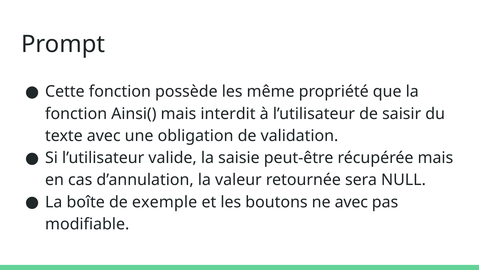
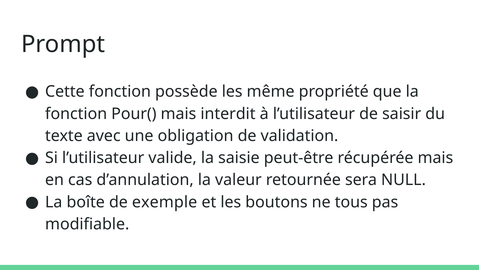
Ainsi(: Ainsi( -> Pour( (134, 114)
ne avec: avec -> tous (351, 202)
